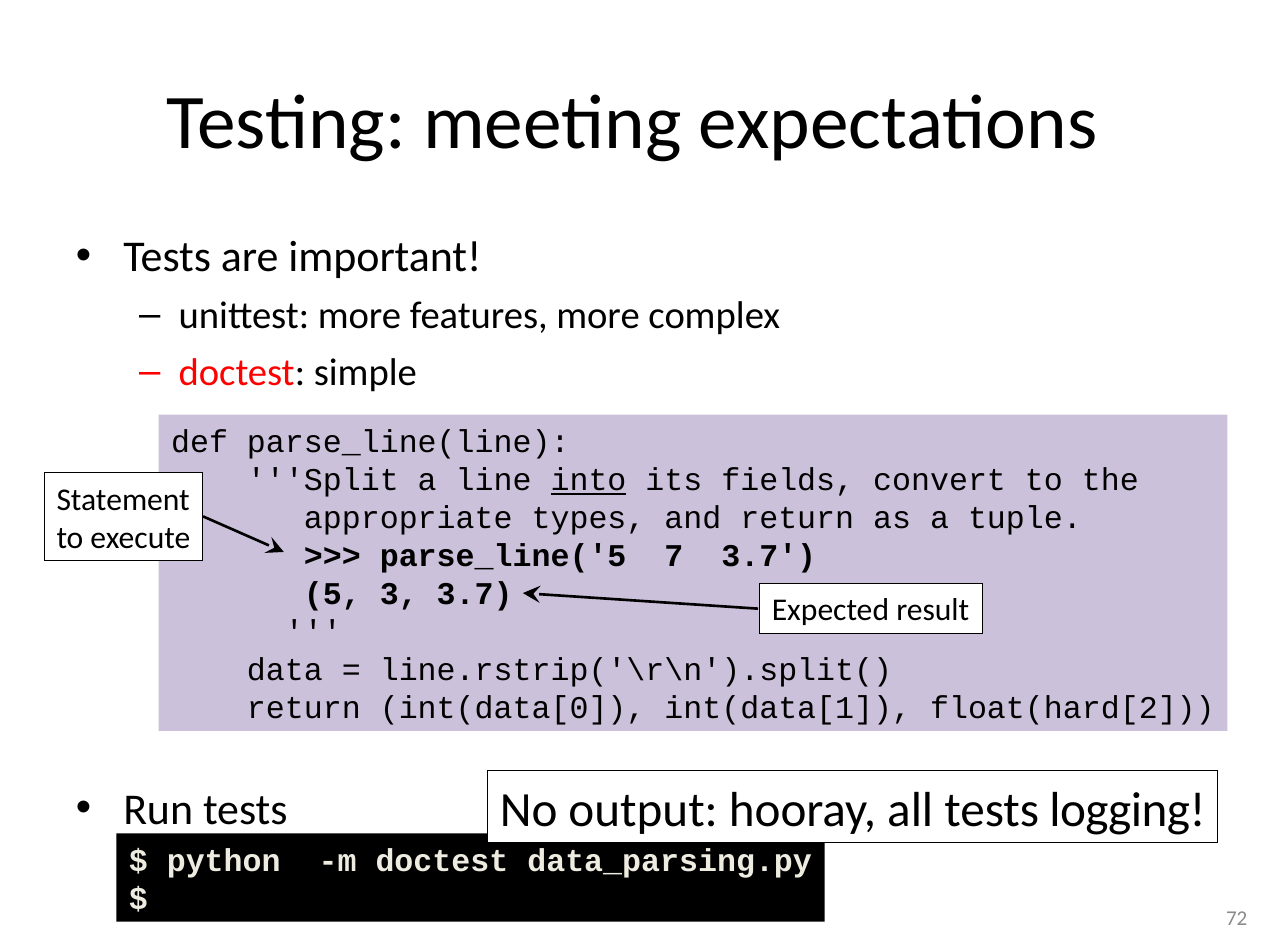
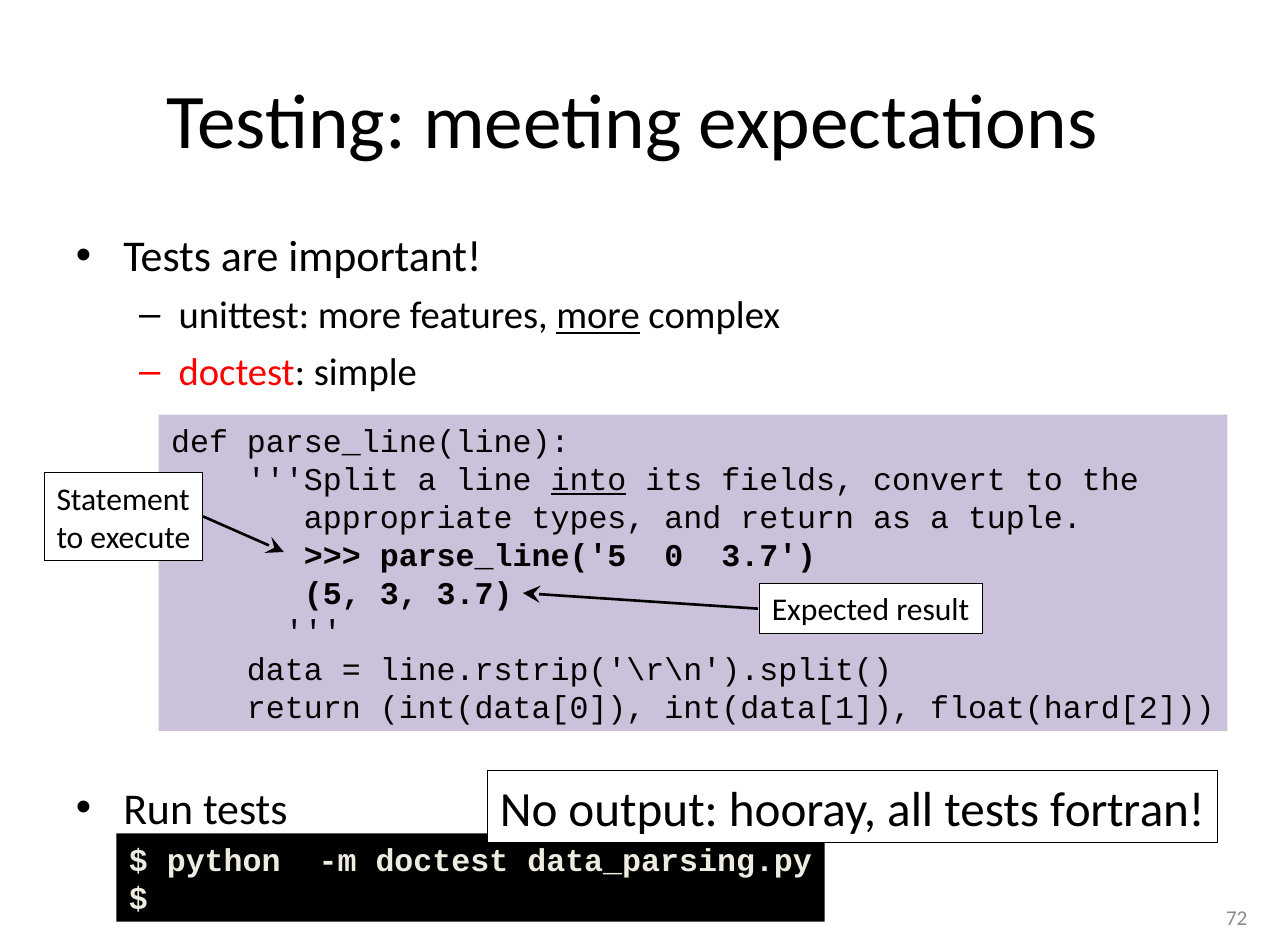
more underline: none -> present (598, 316)
7: 7 -> 0 (674, 556)
logging: logging -> fortran (1127, 810)
